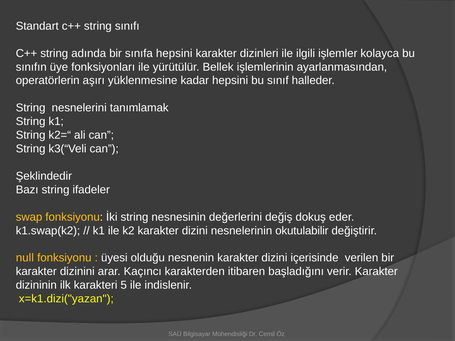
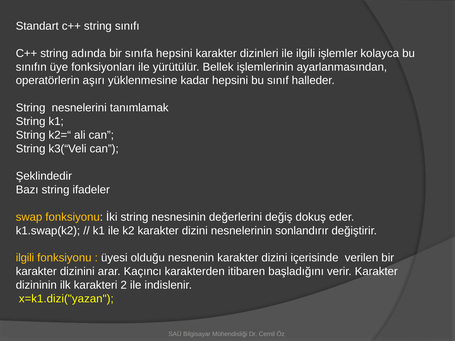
okutulabilir: okutulabilir -> sonlandırır (302, 231)
null: null -> ilgili (25, 258)
5: 5 -> 2 (124, 285)
